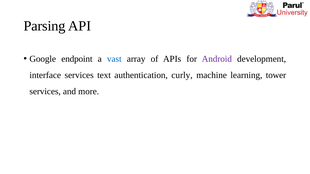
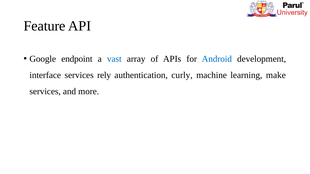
Parsing: Parsing -> Feature (45, 26)
Android colour: purple -> blue (217, 59)
text: text -> rely (104, 75)
tower: tower -> make (276, 75)
